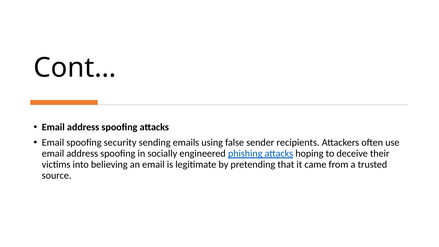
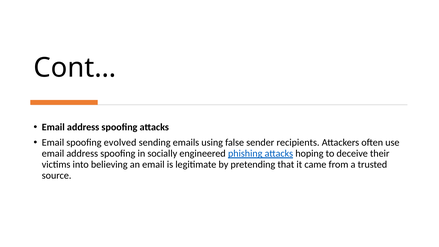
security: security -> evolved (120, 143)
